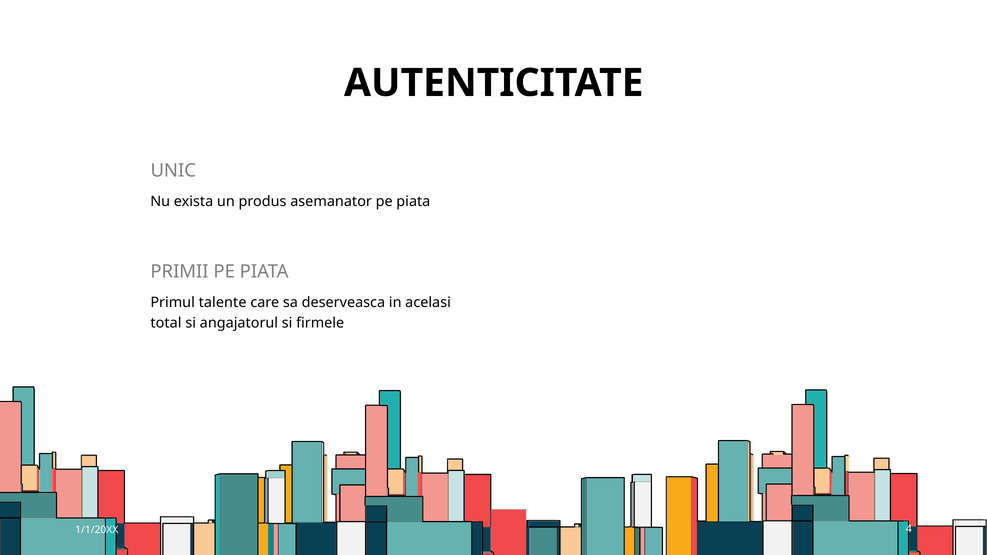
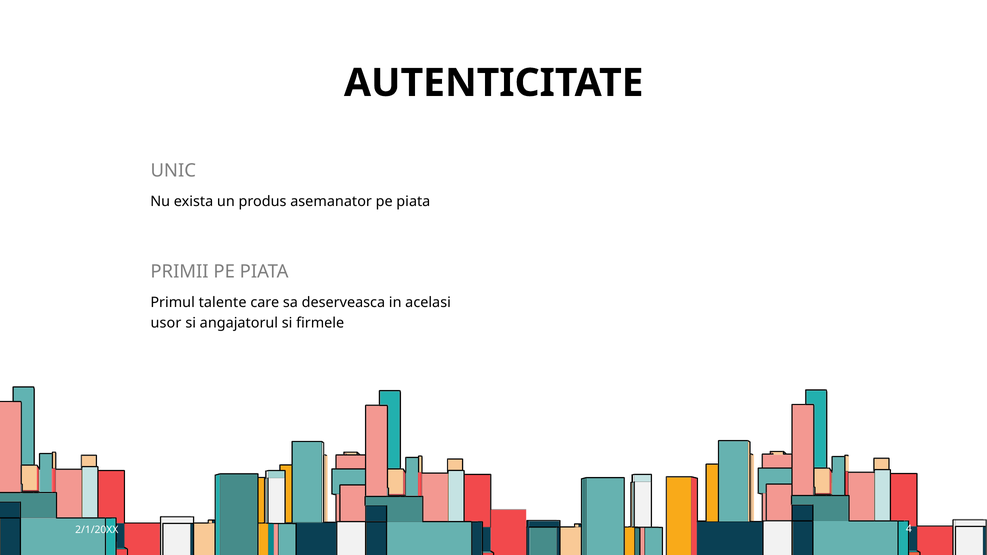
total: total -> usor (166, 323)
1/1/20XX: 1/1/20XX -> 2/1/20XX (97, 530)
